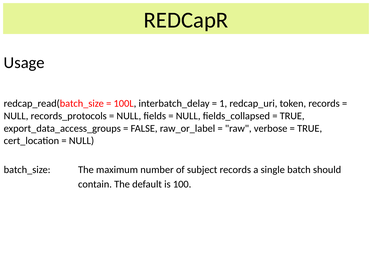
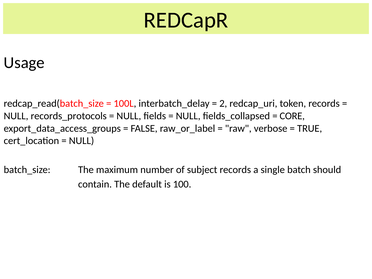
1: 1 -> 2 (223, 104)
TRUE: TRUE -> CORE (292, 116)
